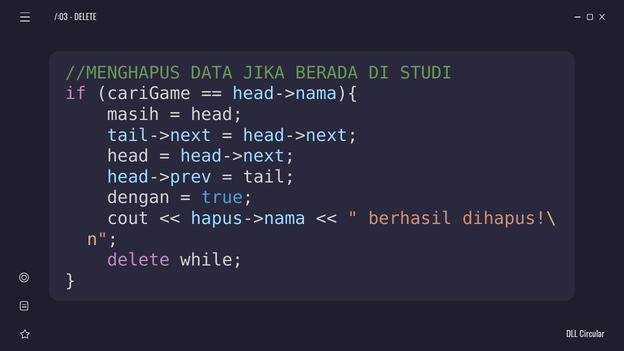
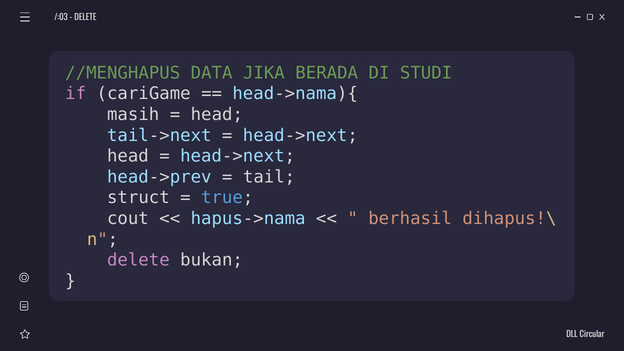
dengan: dengan -> struct (138, 198)
while: while -> bukan (212, 260)
